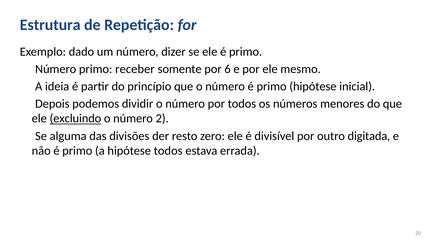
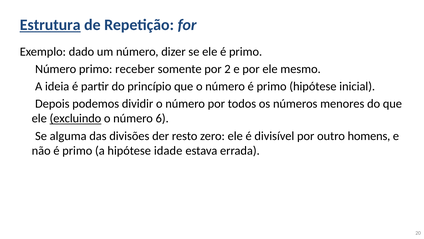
Estrutura underline: none -> present (50, 25)
6: 6 -> 2 (228, 69)
2: 2 -> 6 (162, 118)
digitada: digitada -> homens (369, 136)
hipótese todos: todos -> idade (168, 150)
